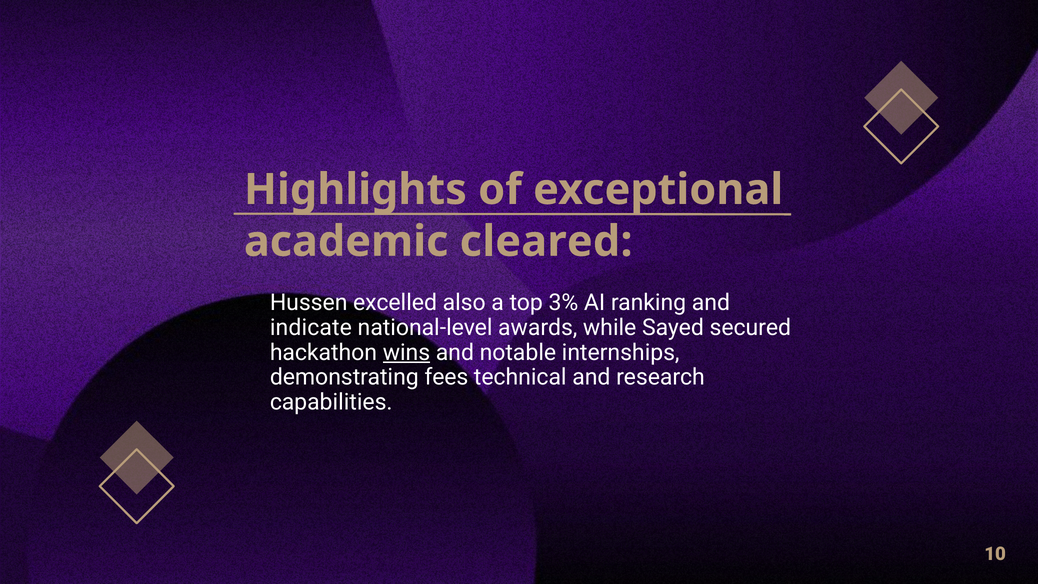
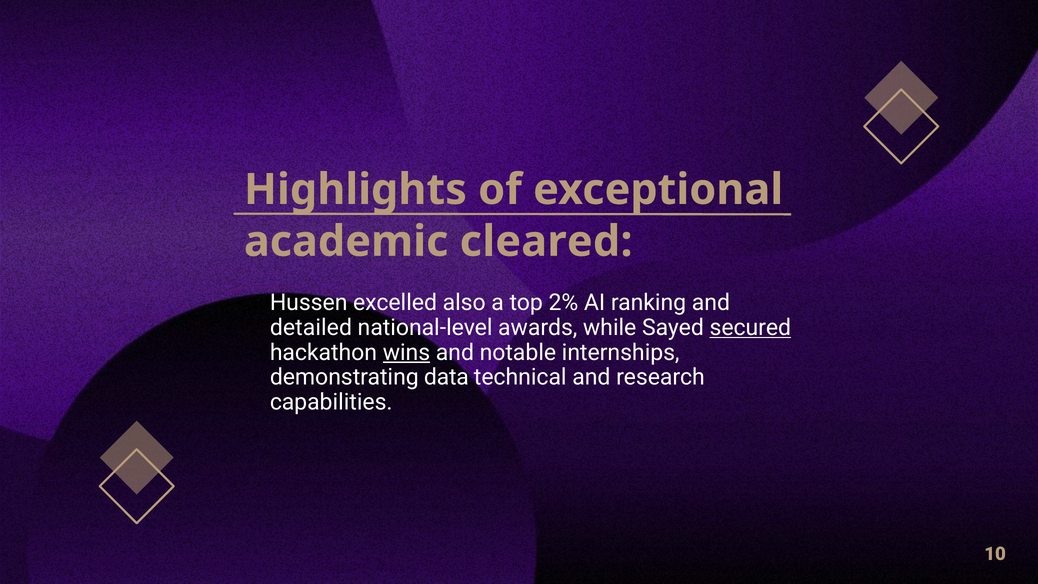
3%: 3% -> 2% (563, 303)
indicate: indicate -> detailed (311, 327)
secured underline: none -> present (750, 327)
fees: fees -> data (446, 377)
